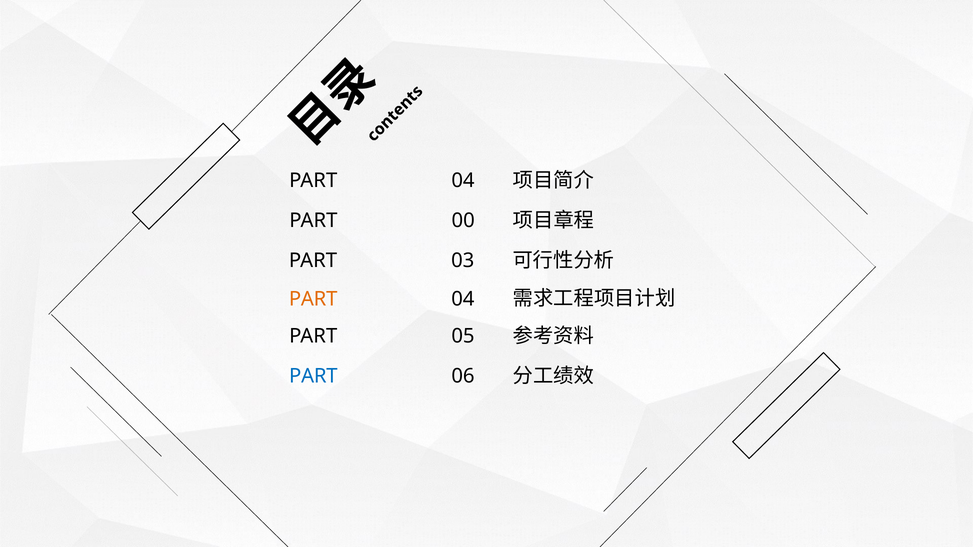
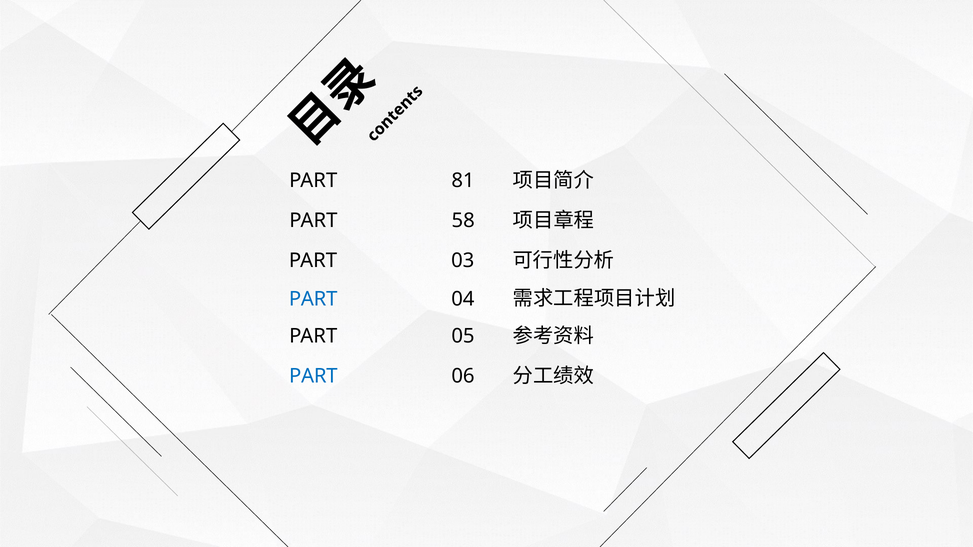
04: 04 -> 81 (463, 180)
00: 00 -> 58 (463, 220)
PART colour: orange -> blue (313, 299)
